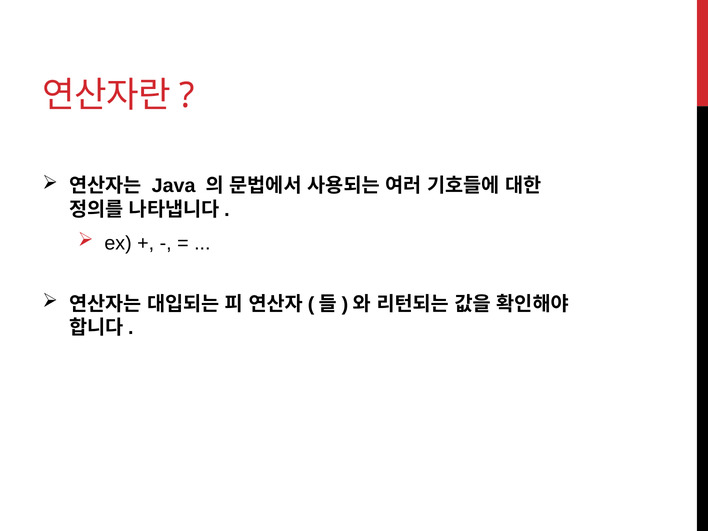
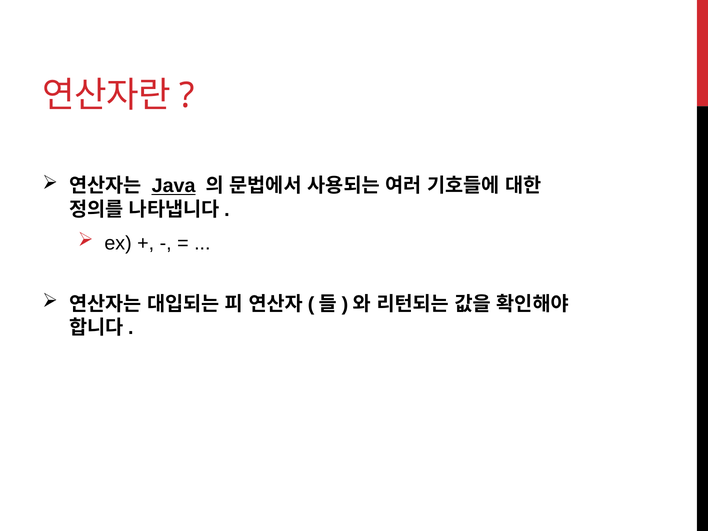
Java underline: none -> present (174, 186)
